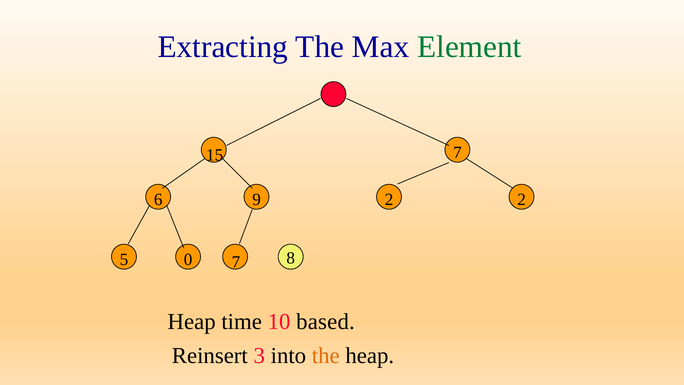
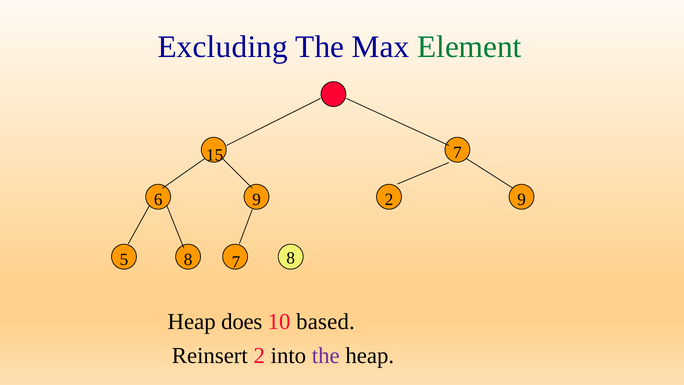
Extracting: Extracting -> Excluding (223, 47)
2 2: 2 -> 9 (522, 200)
5 0: 0 -> 8 (188, 259)
time: time -> does (242, 321)
Reinsert 3: 3 -> 2 (259, 356)
the colour: orange -> purple (326, 356)
